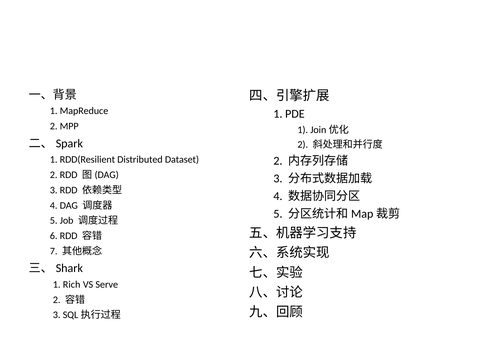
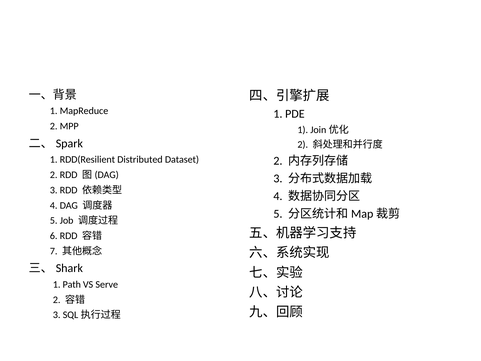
Rich: Rich -> Path (72, 284)
